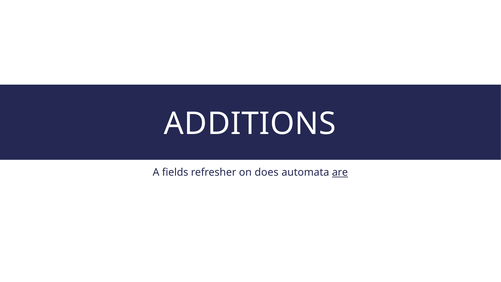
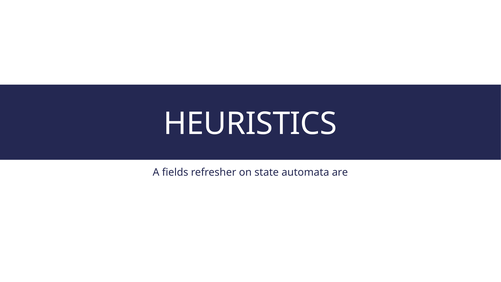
ADDITIONS: ADDITIONS -> HEURISTICS (250, 124)
does: does -> state (267, 172)
are underline: present -> none (340, 172)
